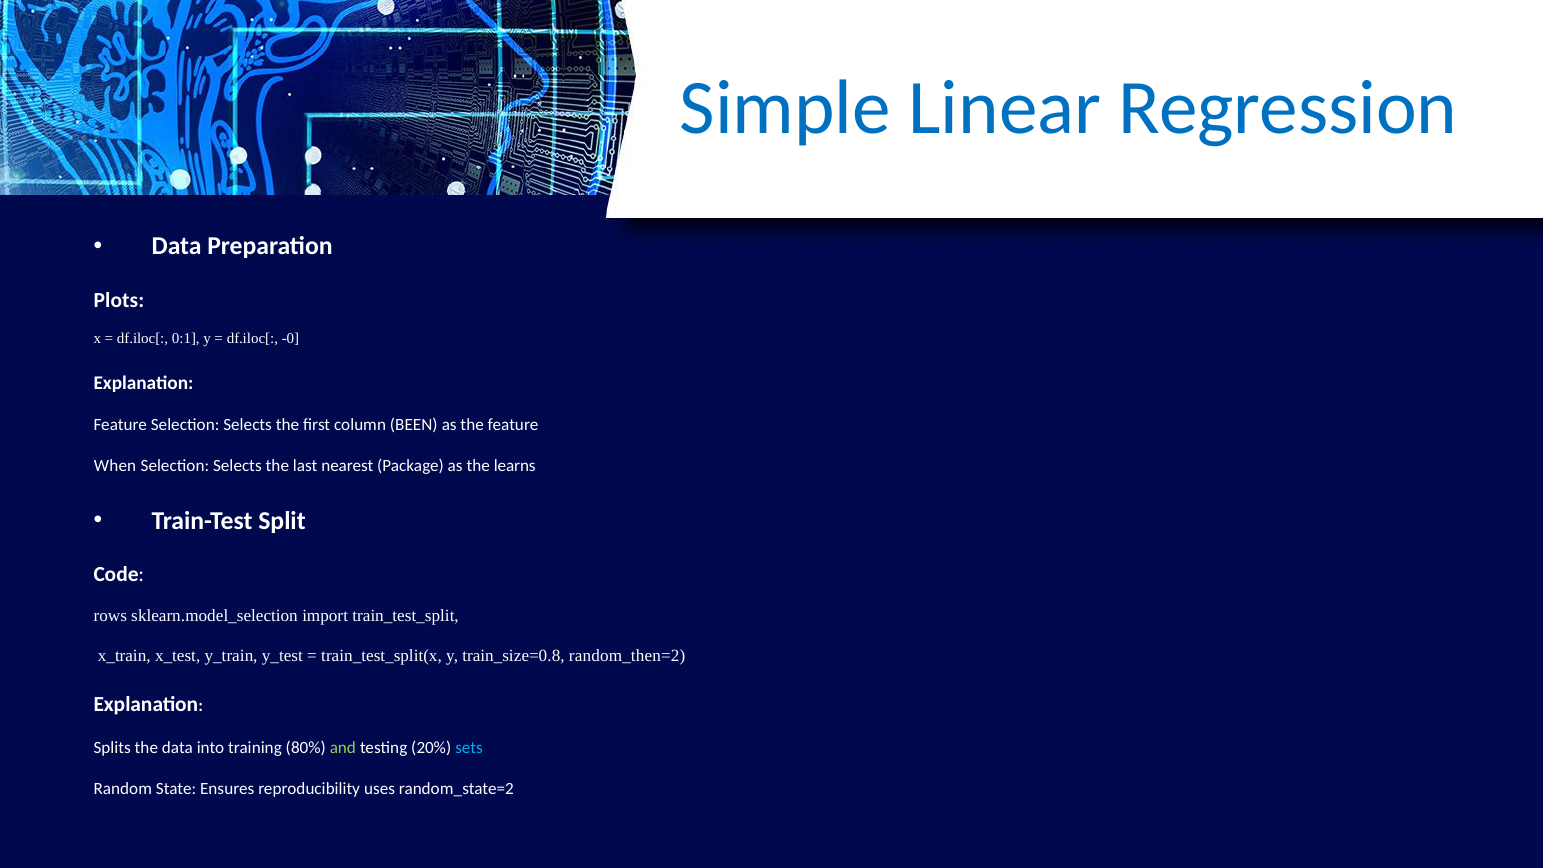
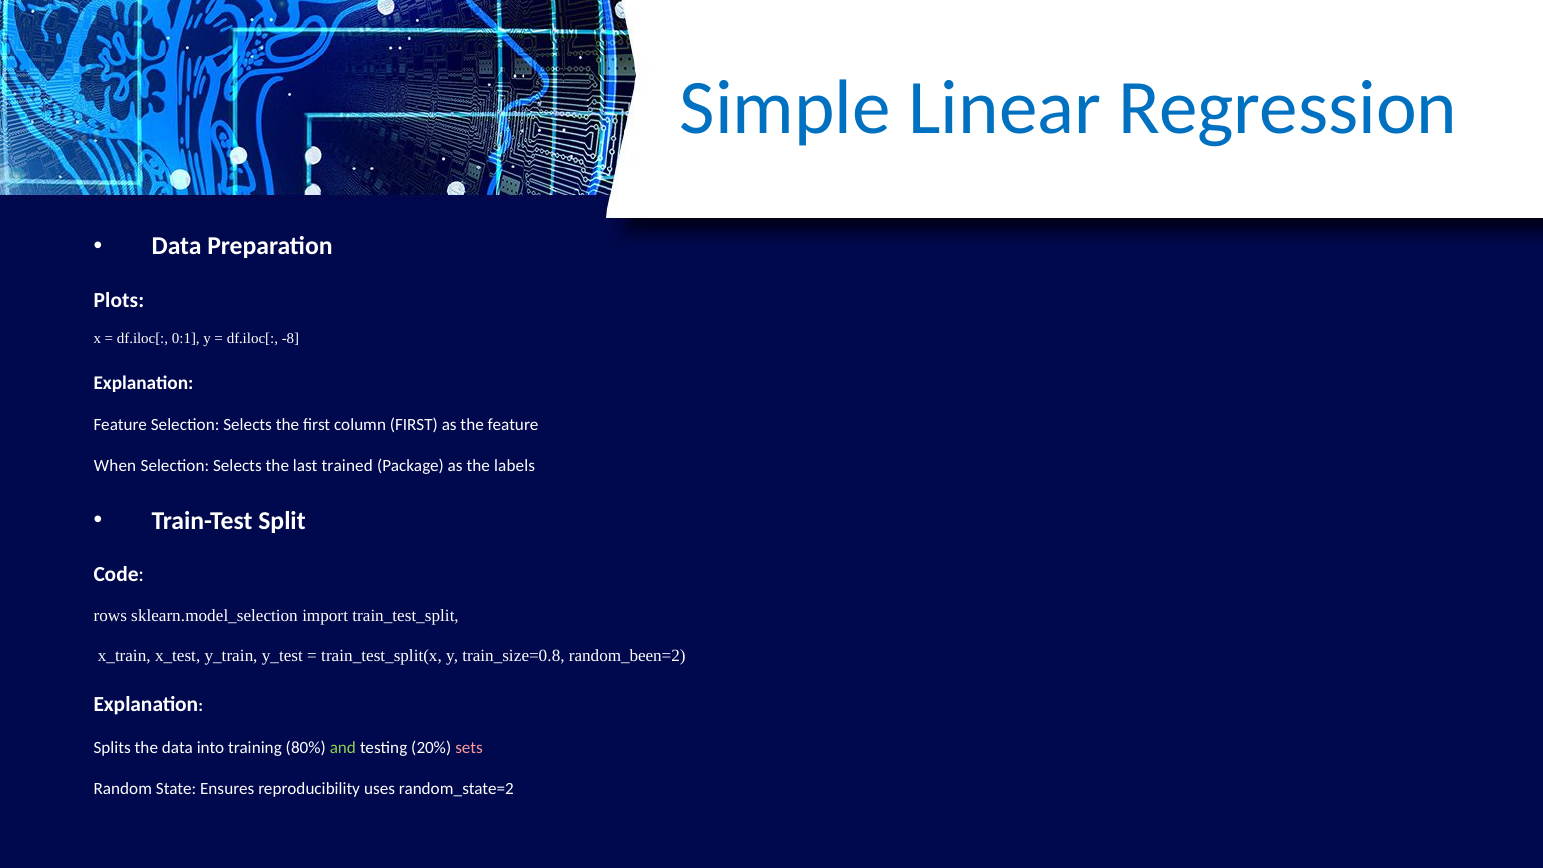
-0: -0 -> -8 (290, 339)
column BEEN: BEEN -> FIRST (414, 425)
nearest: nearest -> trained (347, 466)
learns: learns -> labels (515, 466)
random_then=2: random_then=2 -> random_been=2 (627, 656)
sets colour: light blue -> pink (469, 748)
